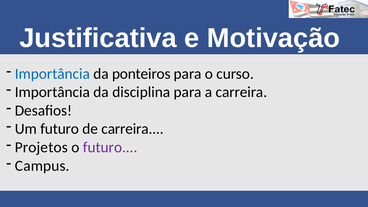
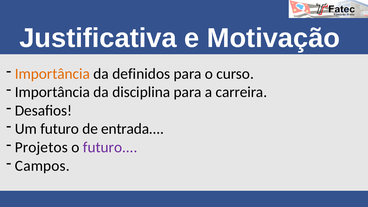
Importância colour: blue -> orange (52, 74)
ponteiros: ponteiros -> definidos (141, 74)
de carreira: carreira -> entrada (133, 129)
Campus: Campus -> Campos (42, 166)
